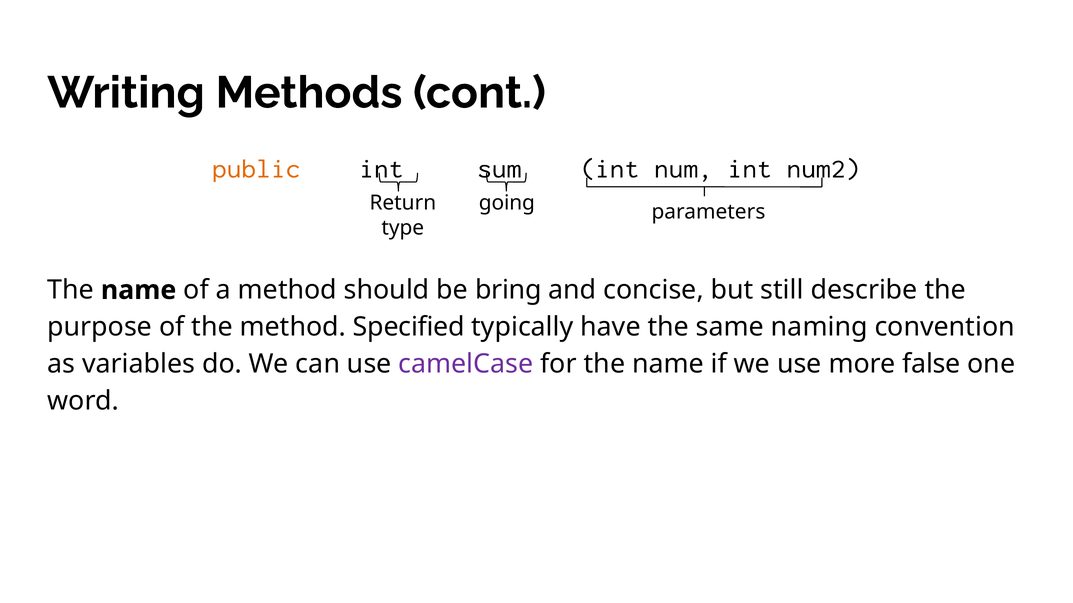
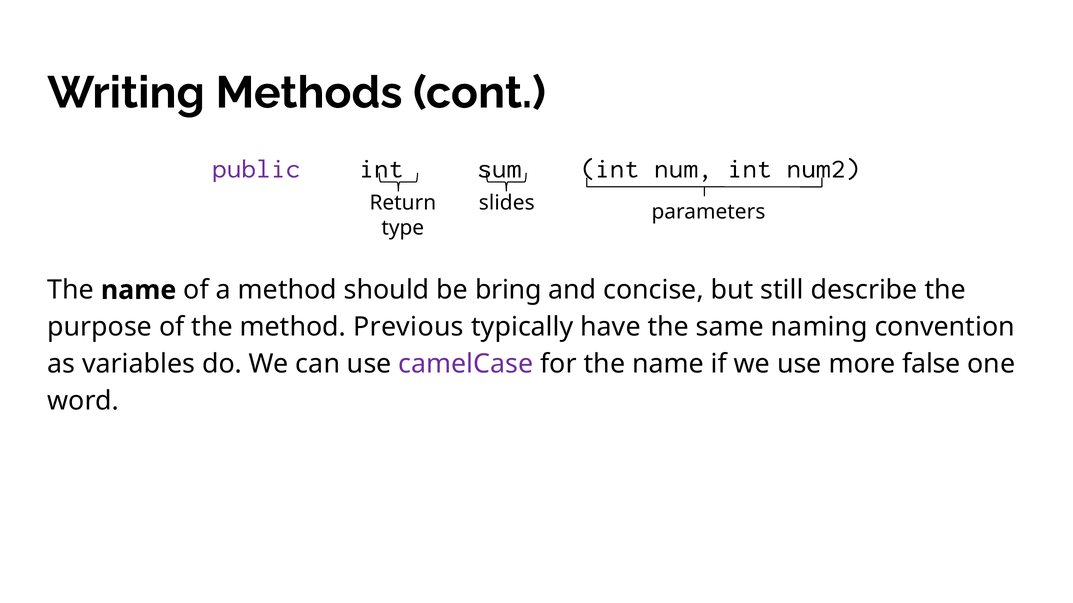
public colour: orange -> purple (256, 169)
going: going -> slides (507, 203)
Specified: Specified -> Previous (408, 327)
